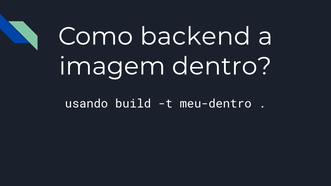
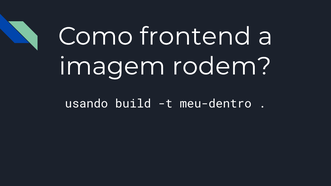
backend: backend -> frontend (195, 36)
dentro: dentro -> rodem (222, 66)
